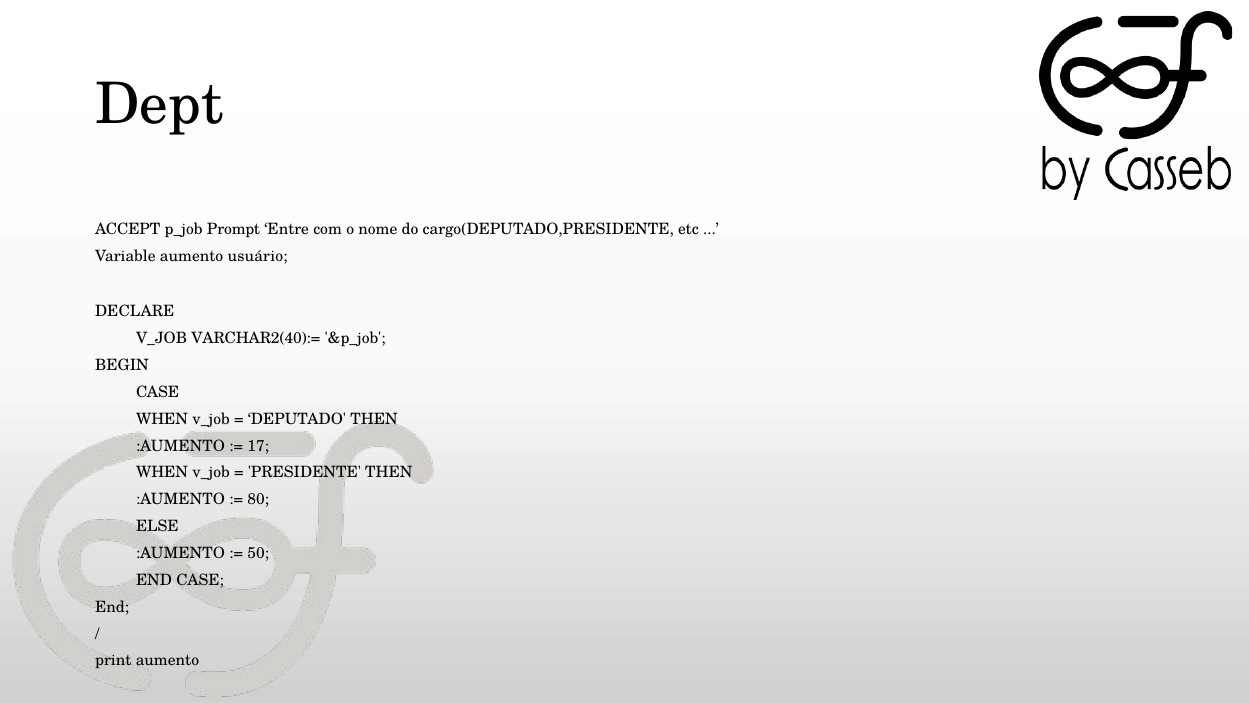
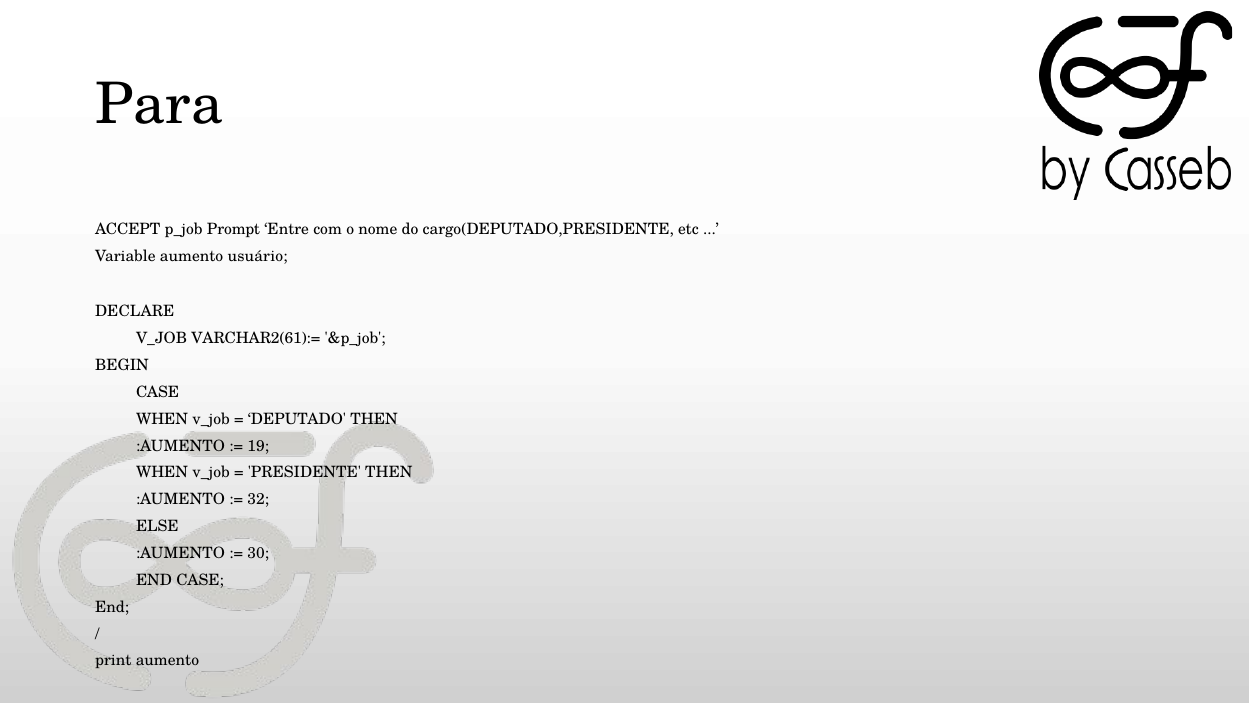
Dept: Dept -> Para (159, 105)
VARCHAR2(40):=: VARCHAR2(40):= -> VARCHAR2(61):= (256, 338)
17: 17 -> 19 (258, 446)
80: 80 -> 32 (258, 499)
50: 50 -> 30 (258, 553)
